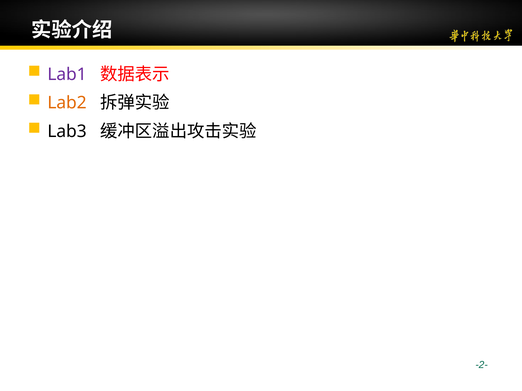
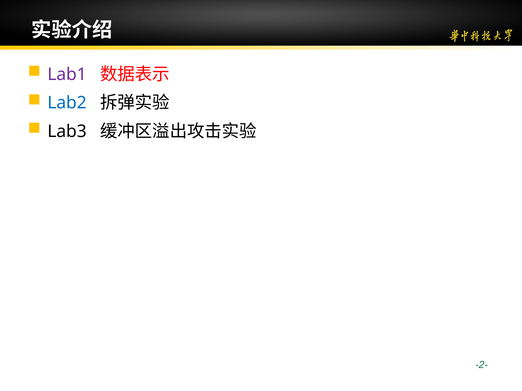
Lab2 colour: orange -> blue (67, 103)
